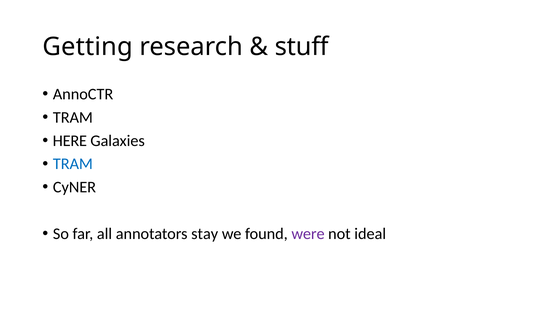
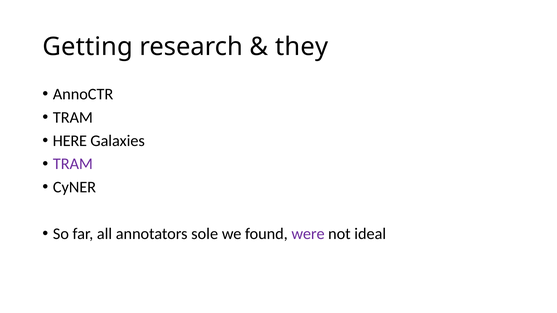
stuff: stuff -> they (302, 47)
TRAM colour: blue -> purple (73, 164)
stay: stay -> sole (205, 234)
